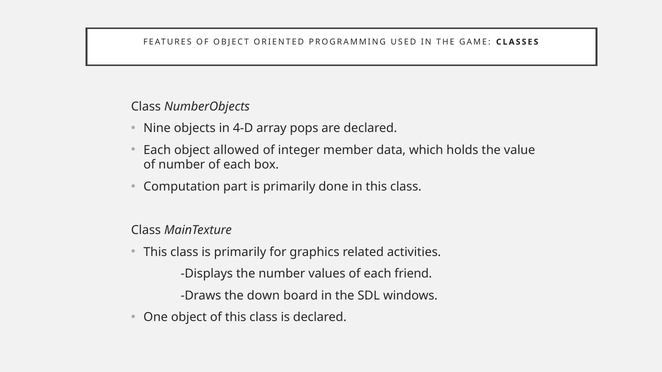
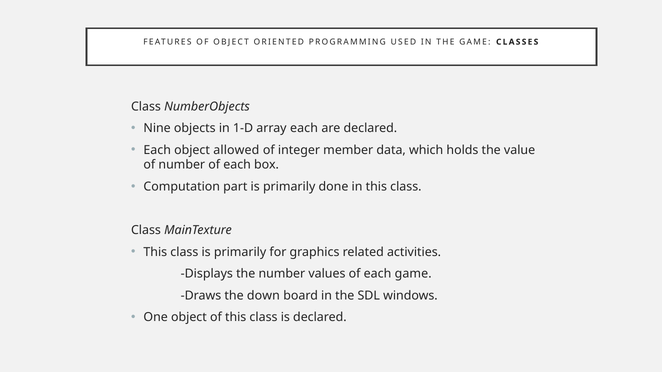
4-D: 4-D -> 1-D (243, 128)
array pops: pops -> each (304, 128)
each friend: friend -> game (413, 274)
